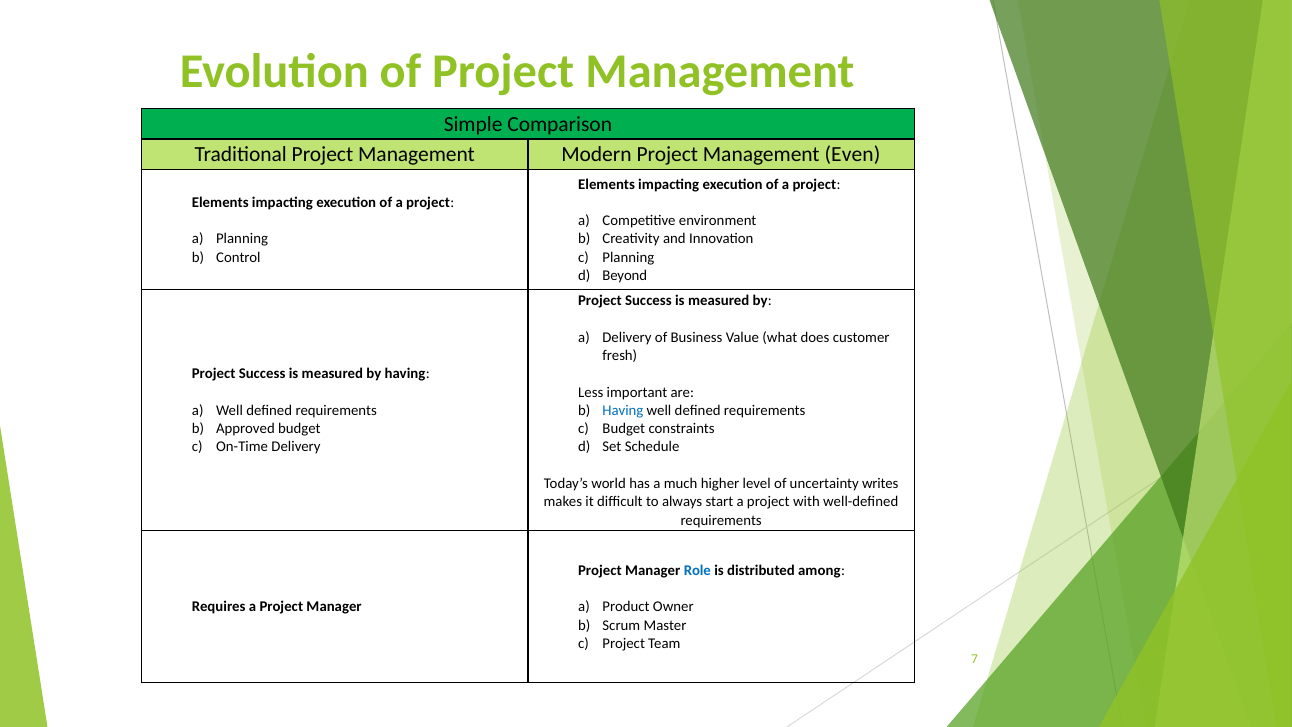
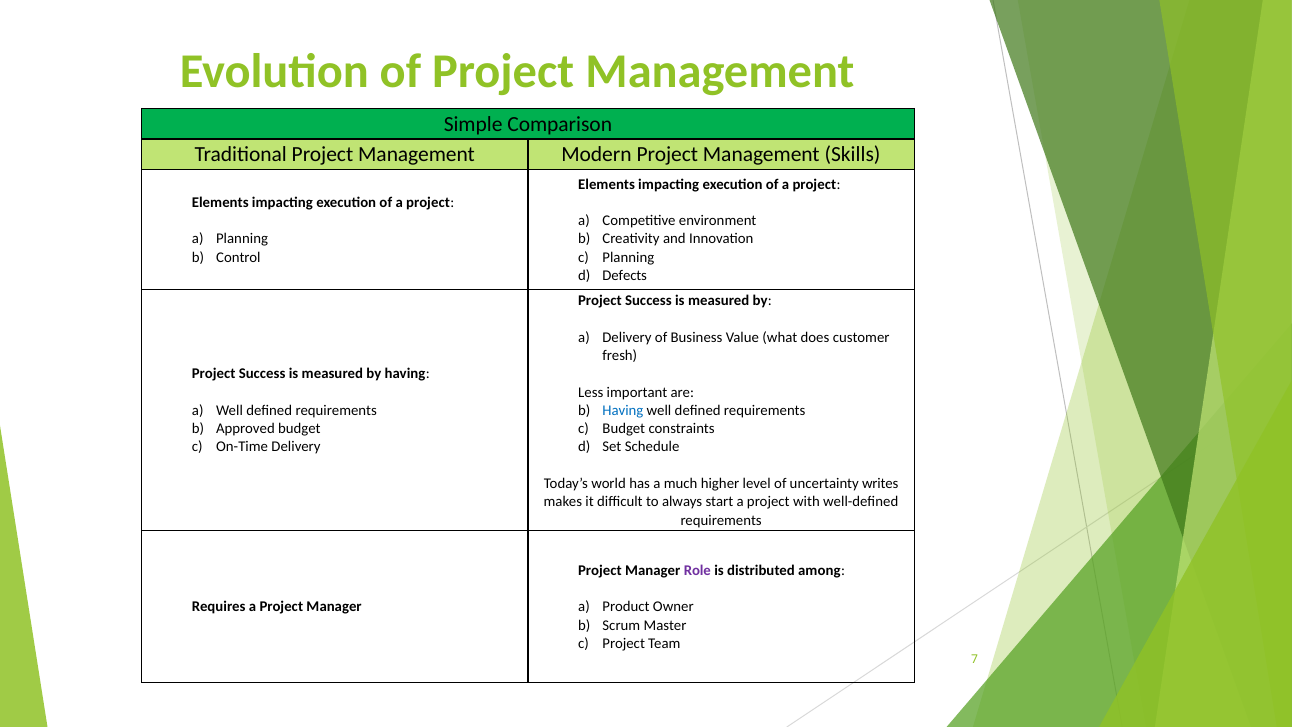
Even: Even -> Skills (853, 155)
Beyond: Beyond -> Defects (625, 276)
Role colour: blue -> purple (697, 570)
